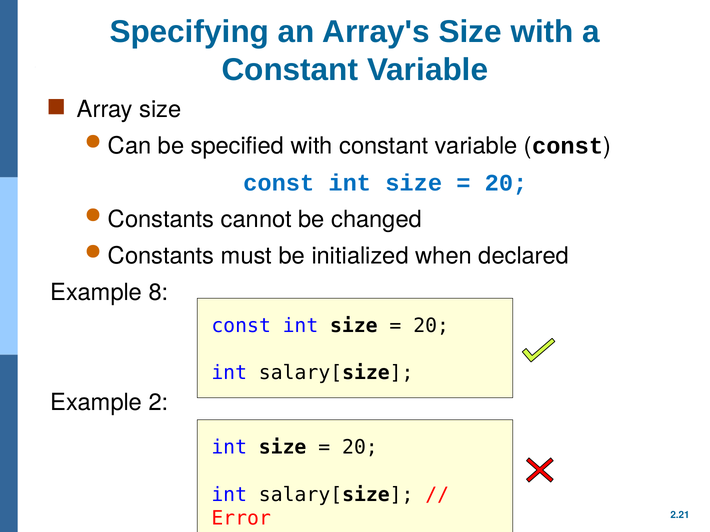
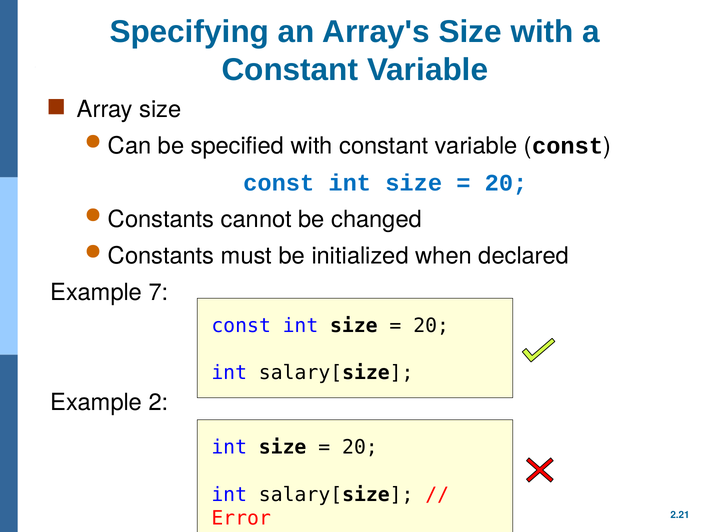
8: 8 -> 7 (158, 293)
